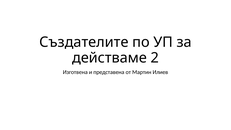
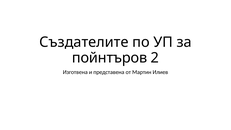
действаме: действаме -> пойнтъров (110, 58)
